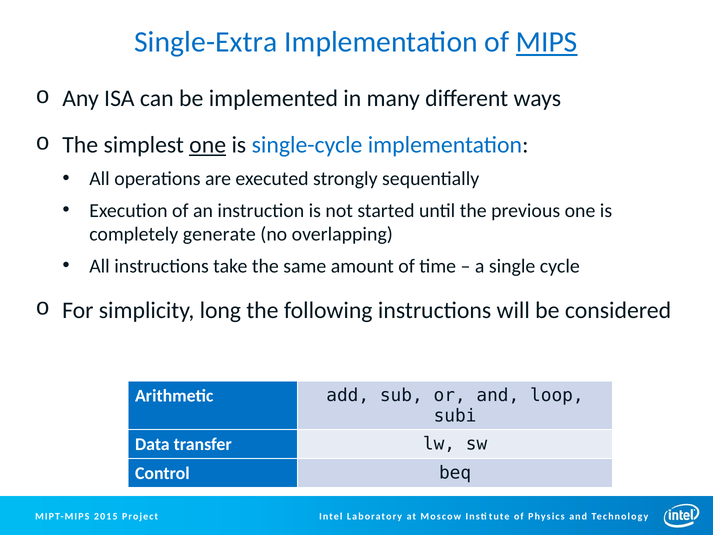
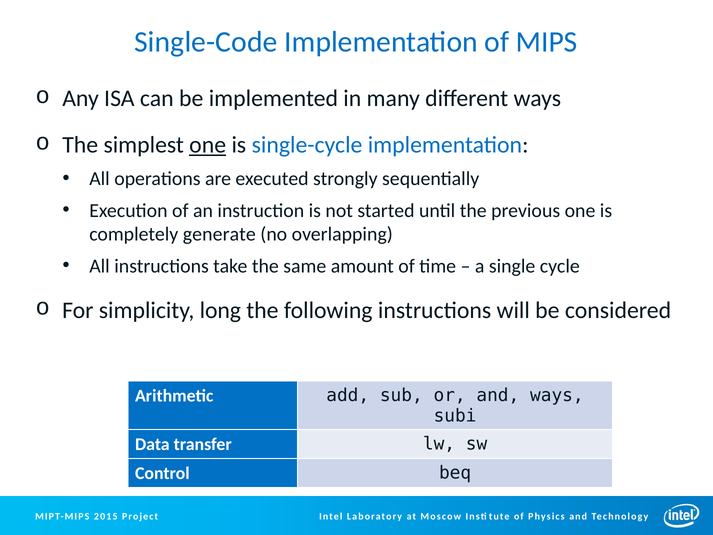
Single-Extra: Single-Extra -> Single-Code (206, 42)
MIPS underline: present -> none (547, 42)
and loop: loop -> ways (557, 395)
